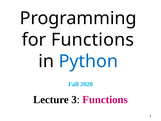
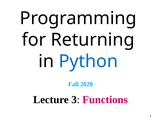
for Functions: Functions -> Returning (93, 40)
